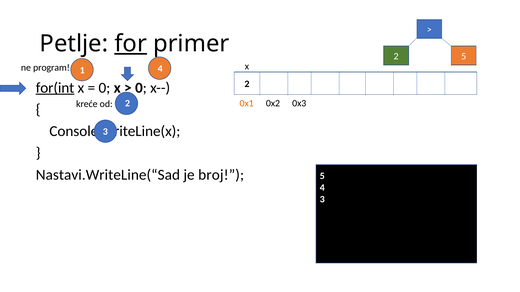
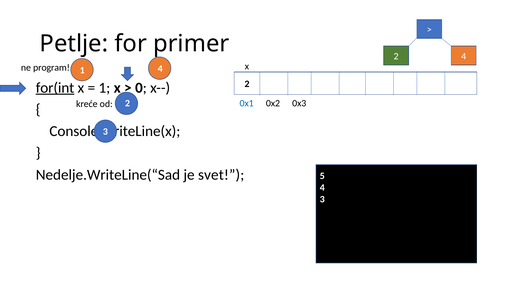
for underline: present -> none (131, 44)
2 5: 5 -> 4 (464, 56)
0: 0 -> 1 (104, 88)
0x1 colour: orange -> blue (247, 104)
Nastavi.WriteLine(“Sad: Nastavi.WriteLine(“Sad -> Nedelje.WriteLine(“Sad (108, 175)
broj: broj -> svet (221, 175)
